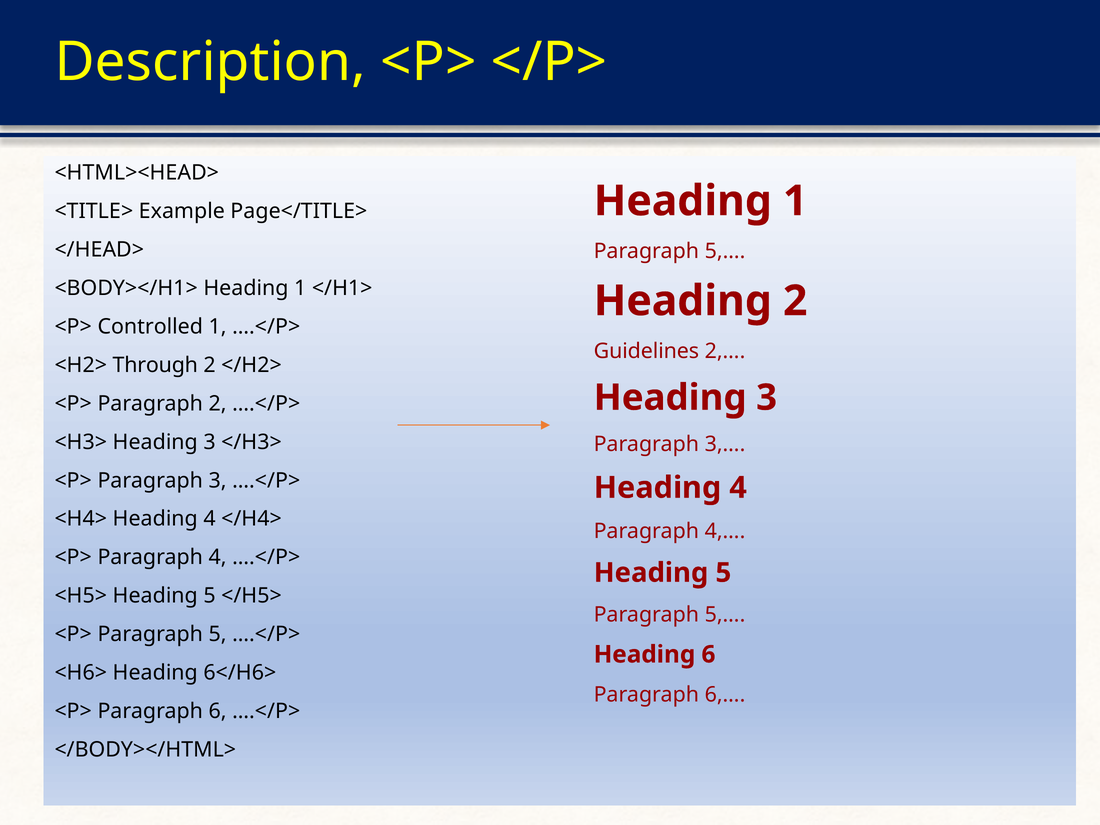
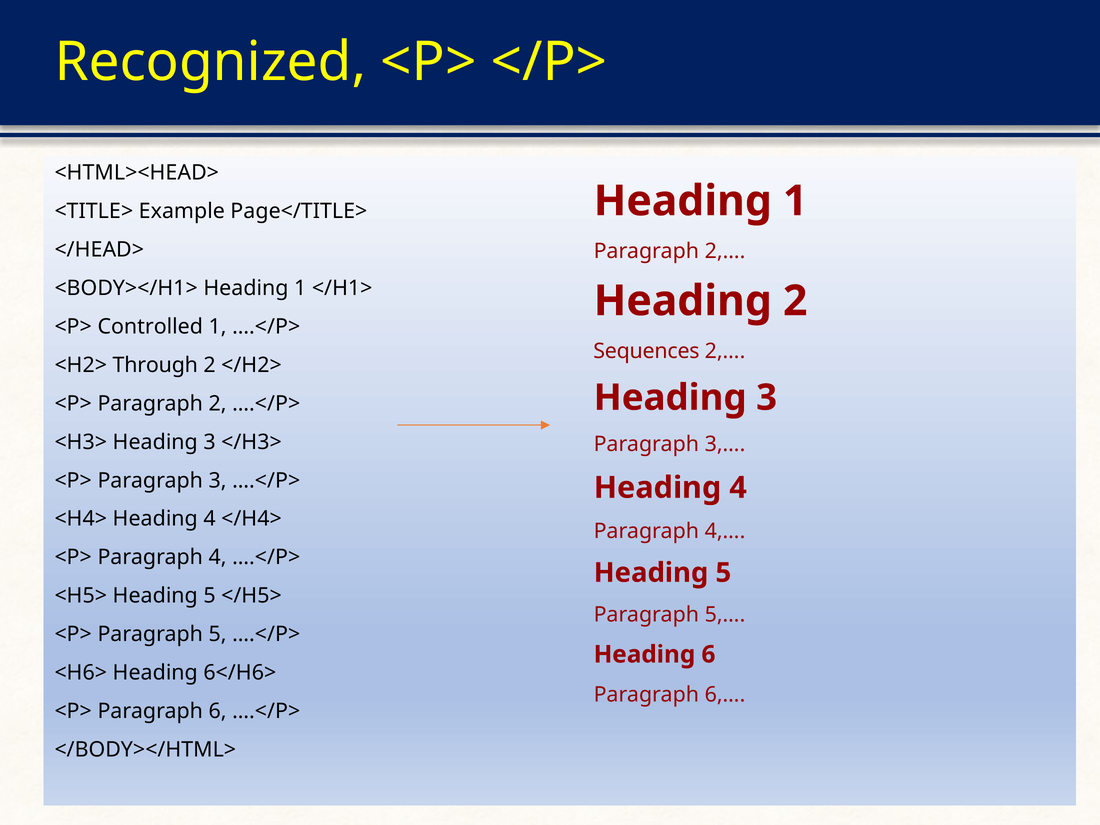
Description: Description -> Recognized (210, 62)
5,…: 5,… -> 2,… (725, 251)
Guidelines: Guidelines -> Sequences (646, 351)
